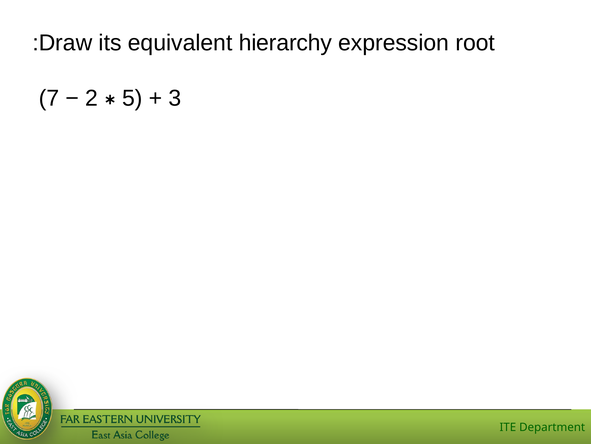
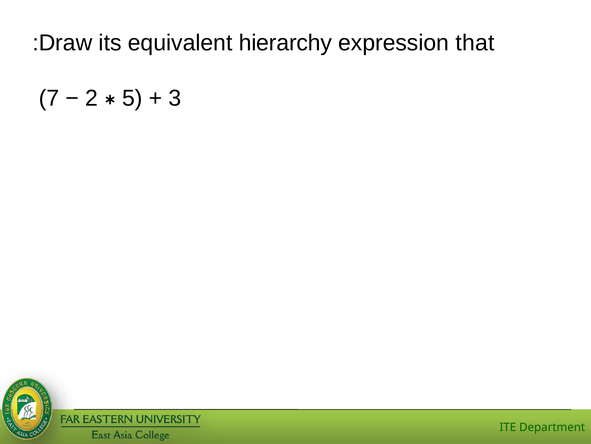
root: root -> that (475, 43)
